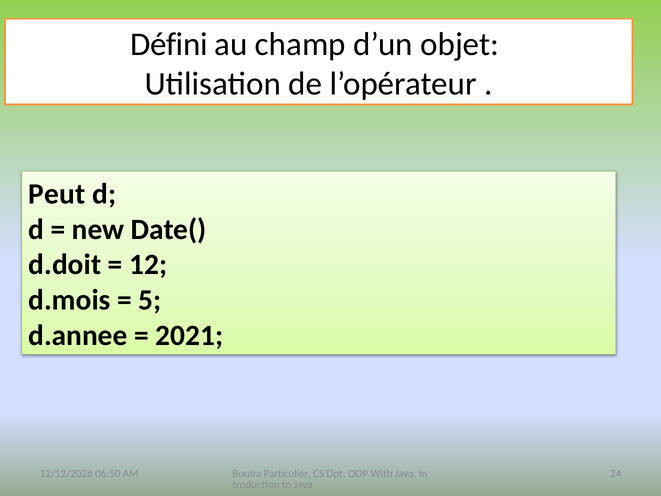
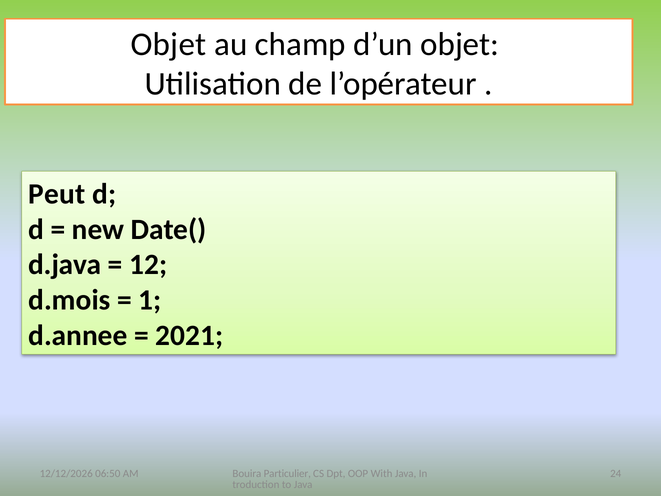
Défini: Défini -> Objet (169, 44)
d.doit: d.doit -> d.java (65, 265)
5: 5 -> 1 (150, 300)
